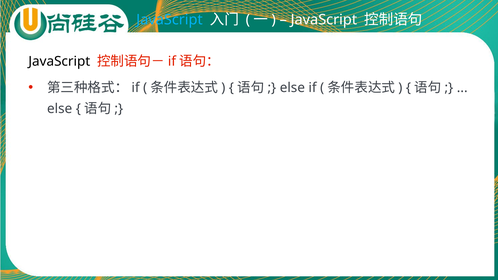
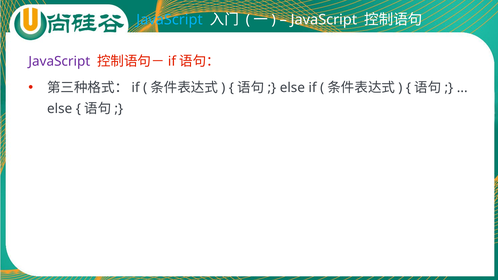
JavaScript colour: black -> purple (59, 62)
